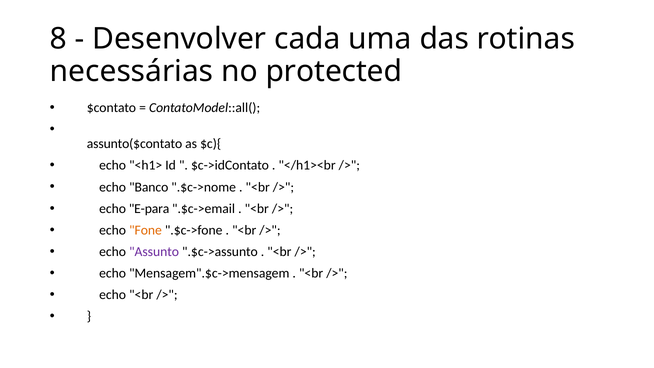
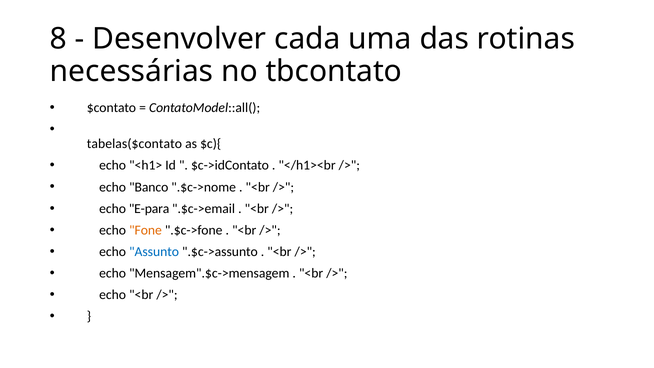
protected: protected -> tbcontato (334, 71)
assunto($contato: assunto($contato -> tabelas($contato (134, 144)
Assunto colour: purple -> blue (154, 252)
